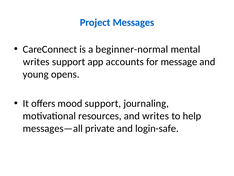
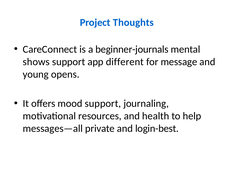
Messages: Messages -> Thoughts (133, 22)
beginner-normal: beginner-normal -> beginner-journals (132, 49)
writes: writes -> shows (36, 62)
accounts: accounts -> different (125, 62)
and writes: writes -> health (156, 116)
login-safe: login-safe -> login-best (157, 128)
